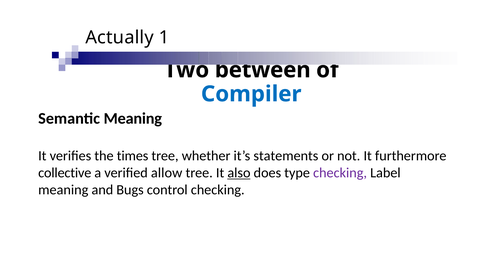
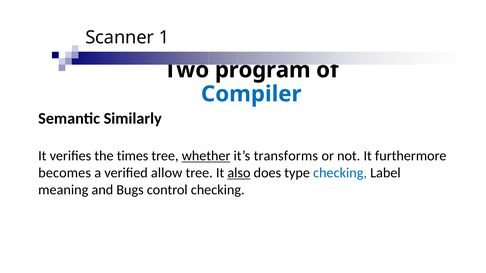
Actually: Actually -> Scanner (120, 38)
between: between -> program (263, 70)
Semantic Meaning: Meaning -> Similarly (133, 119)
whether underline: none -> present (206, 156)
statements: statements -> transforms (286, 156)
collective: collective -> becomes (65, 173)
checking colour: purple -> blue (340, 173)
